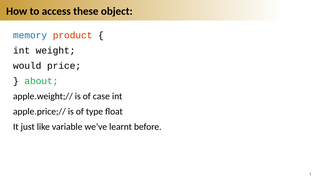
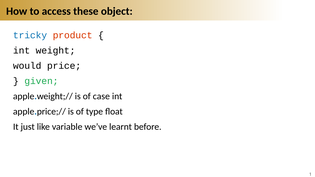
memory: memory -> tricky (30, 35)
about: about -> given (41, 81)
